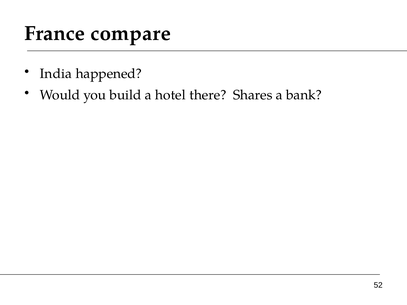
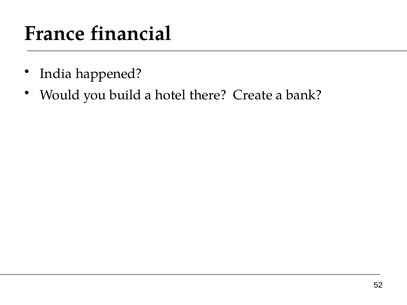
compare: compare -> financial (131, 34)
Shares: Shares -> Create (253, 95)
